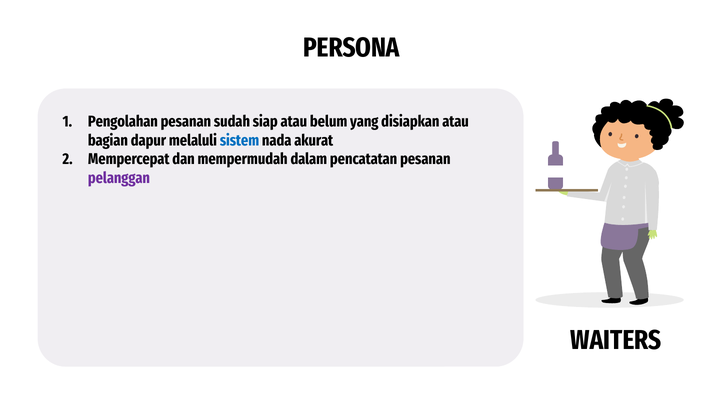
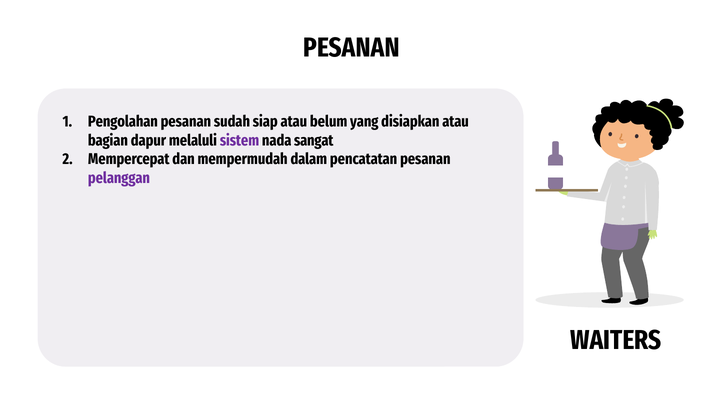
PERSONA: PERSONA -> PESANAN (351, 48)
sistem colour: blue -> purple (240, 140)
akurat: akurat -> sangat (314, 140)
